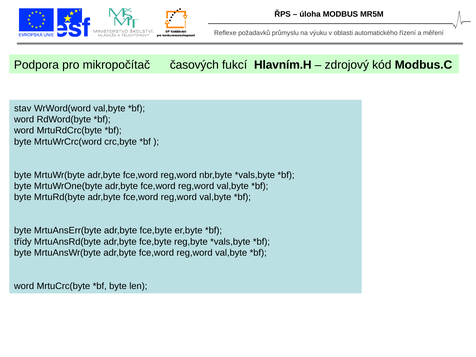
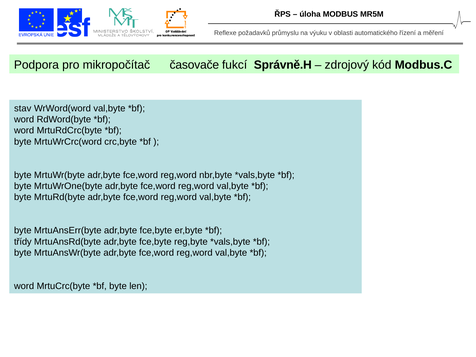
časových: časových -> časovače (194, 65)
Hlavním.H: Hlavním.H -> Správně.H (283, 65)
